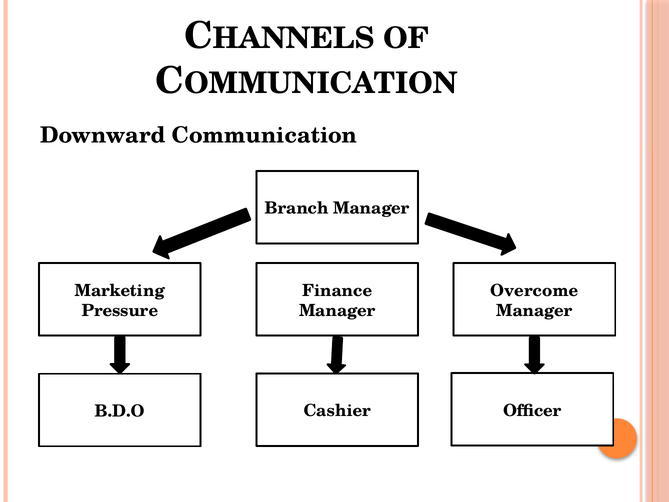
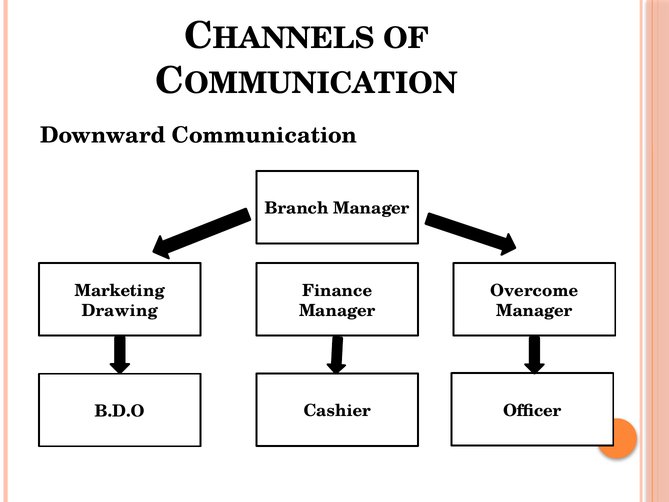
Pressure: Pressure -> Drawing (120, 310)
